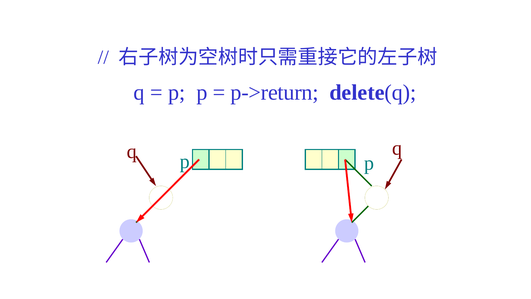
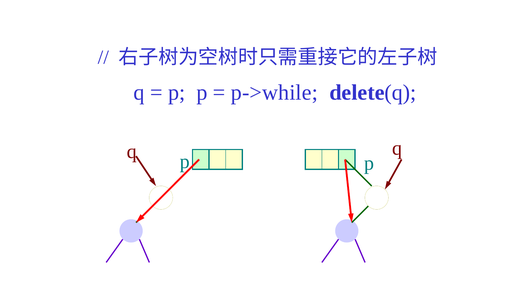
p->return: p->return -> p->while (274, 92)
